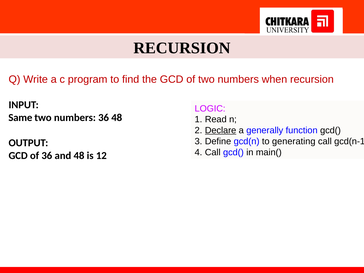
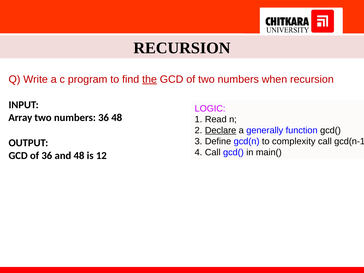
the underline: none -> present (150, 79)
Same: Same -> Array (20, 118)
generating: generating -> complexity (294, 141)
